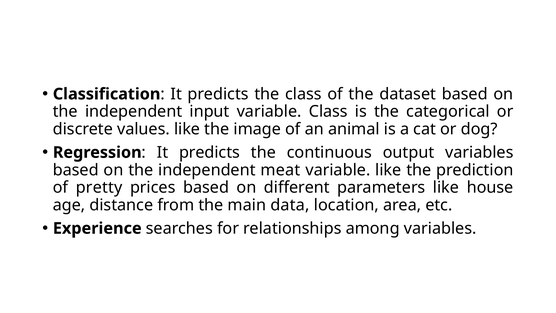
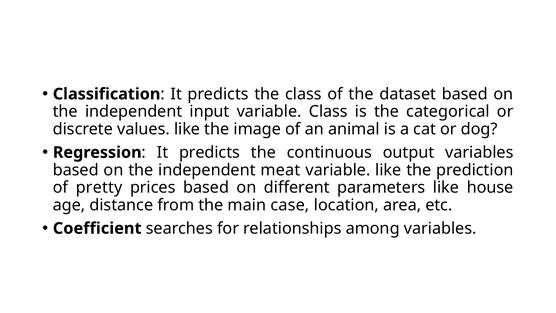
data: data -> case (290, 205)
Experience: Experience -> Coefficient (97, 228)
